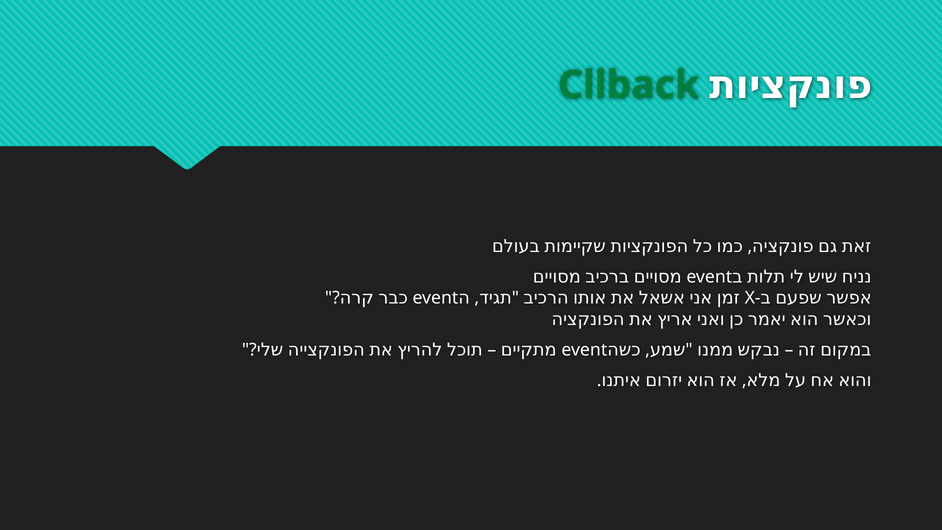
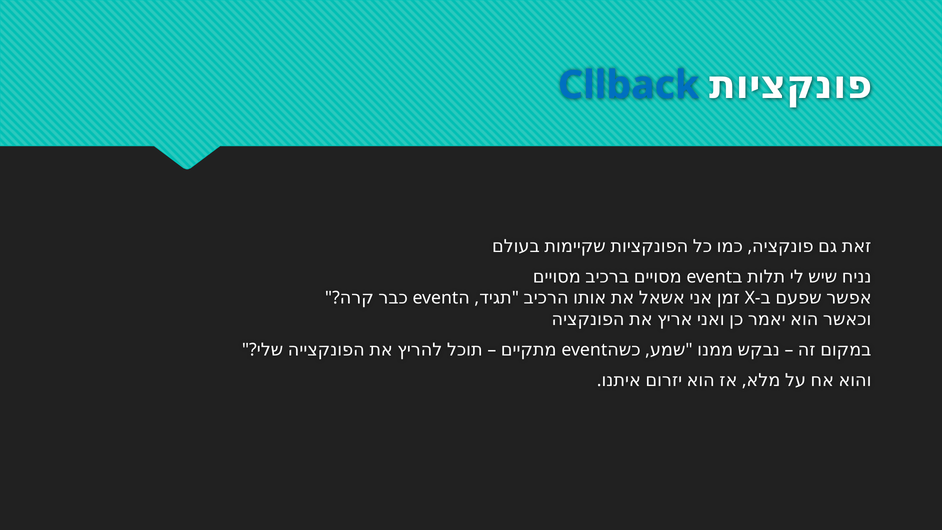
Cllback colour: green -> blue (629, 85)
